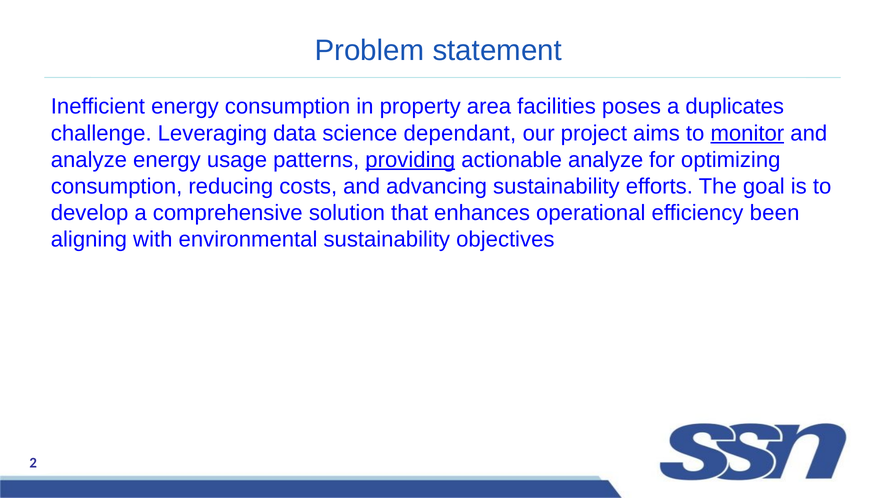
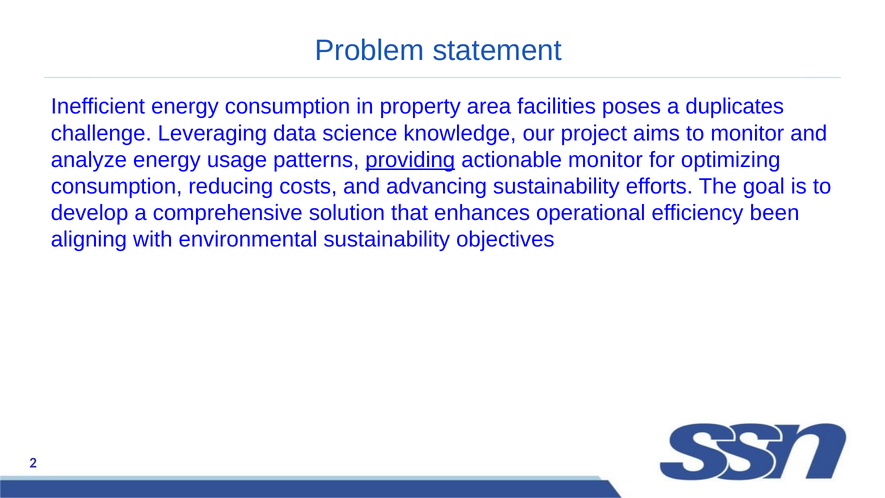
dependant: dependant -> knowledge (460, 133)
monitor underline: present -> none (747, 133)
actionable analyze: analyze -> monitor (605, 160)
